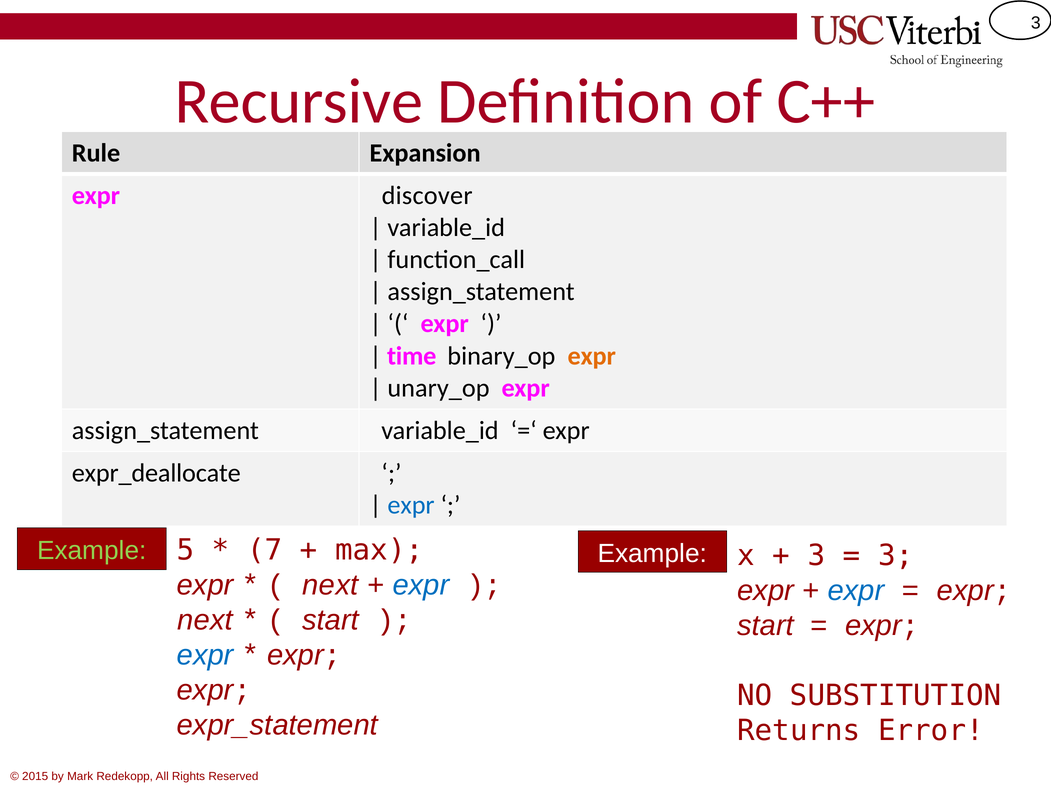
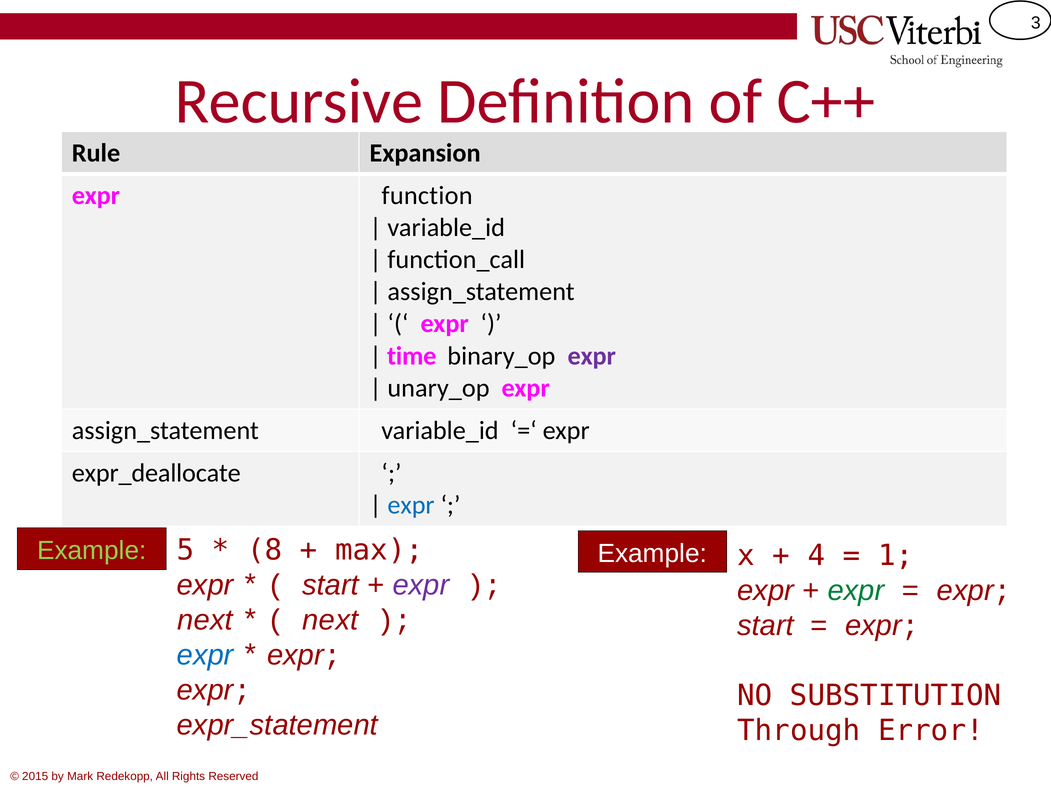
discover: discover -> function (427, 196)
expr colour: orange -> purple (592, 356)
7: 7 -> 8 (265, 550)
3: 3 -> 4 (816, 556)
3: 3 -> 1 (896, 556)
next: next -> start (331, 585)
expr colour: blue -> purple (421, 585)
expr colour: blue -> green (856, 591)
start: start -> next (330, 620)
Returns: Returns -> Through (799, 731)
